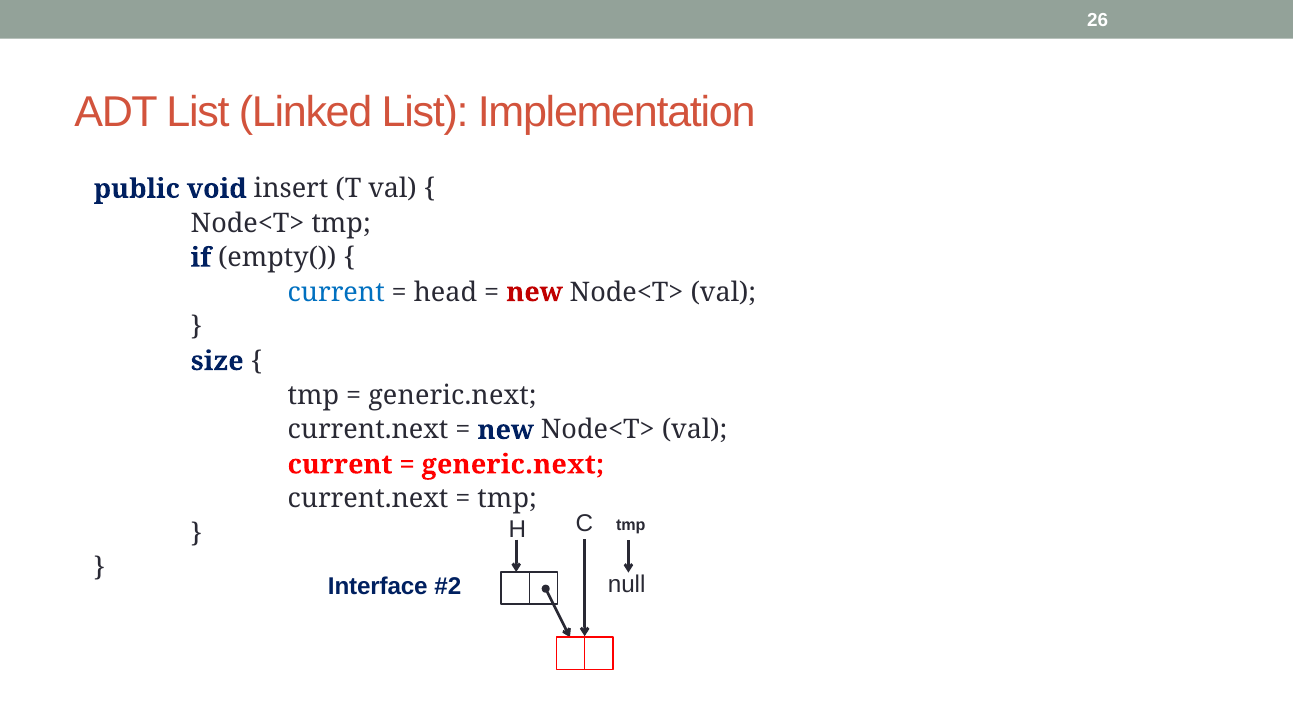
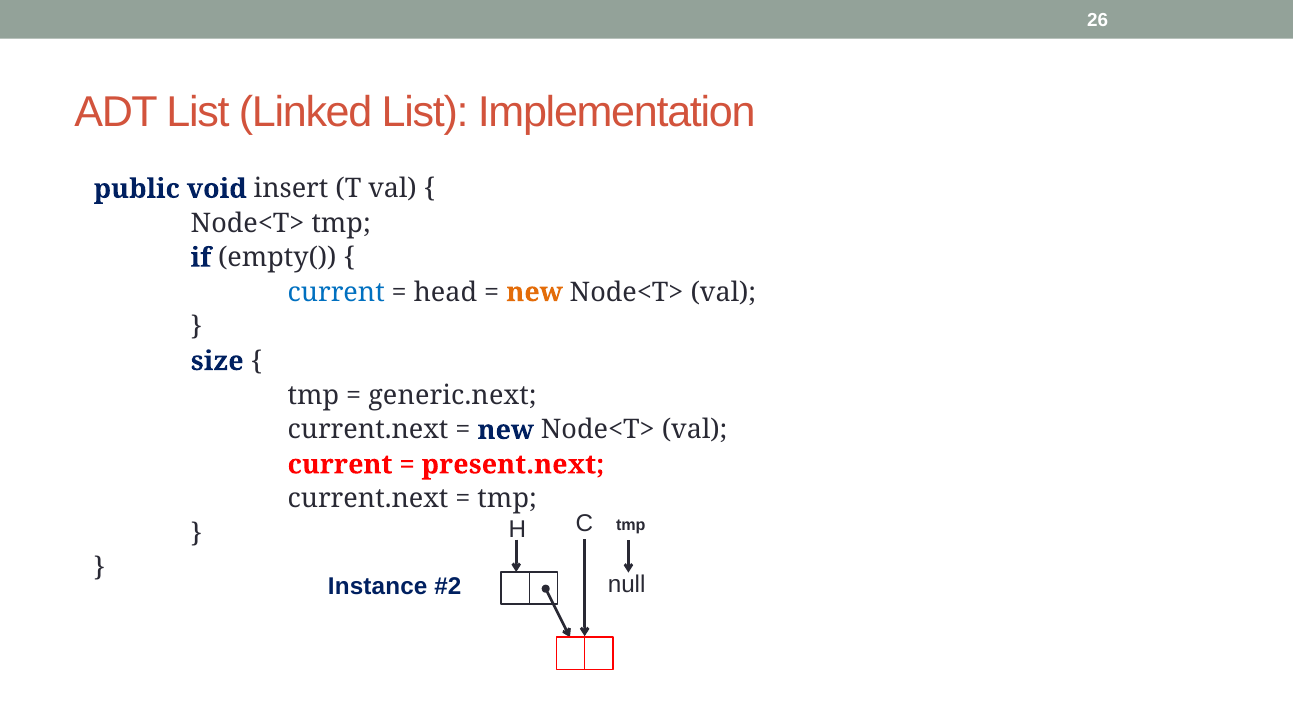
new colour: red -> orange (535, 292)
generic.next: generic.next -> present.next (513, 465)
Interface: Interface -> Instance (378, 587)
